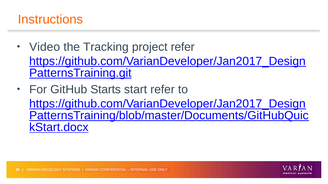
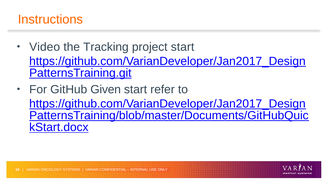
project refer: refer -> start (183, 47)
Starts: Starts -> Given (106, 90)
